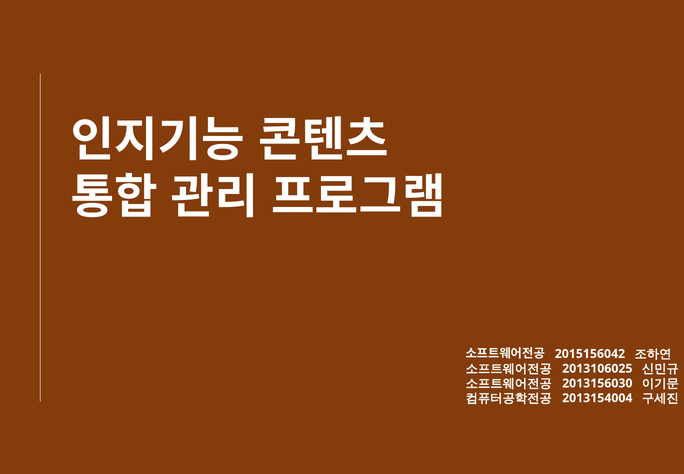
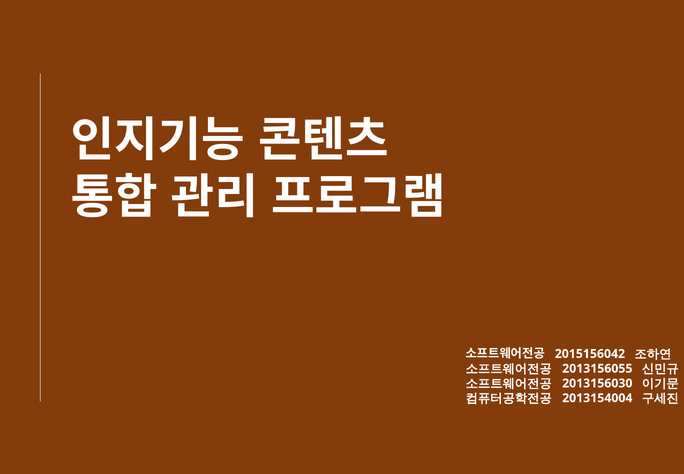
2013106025: 2013106025 -> 2013156055 (597, 368)
